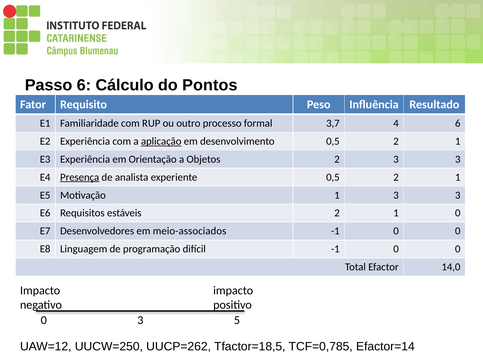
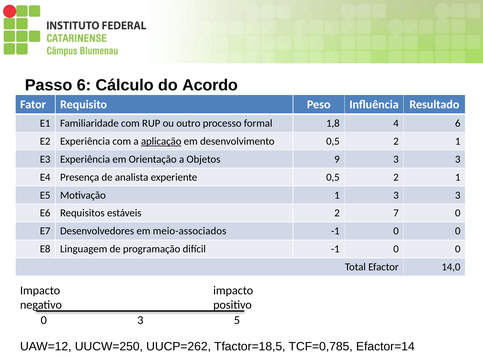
Pontos: Pontos -> Acordo (210, 85)
3,7: 3,7 -> 1,8 (333, 123)
Objetos 2: 2 -> 9 (337, 159)
Presença underline: present -> none (80, 177)
estáveis 2 1: 1 -> 7 (396, 213)
